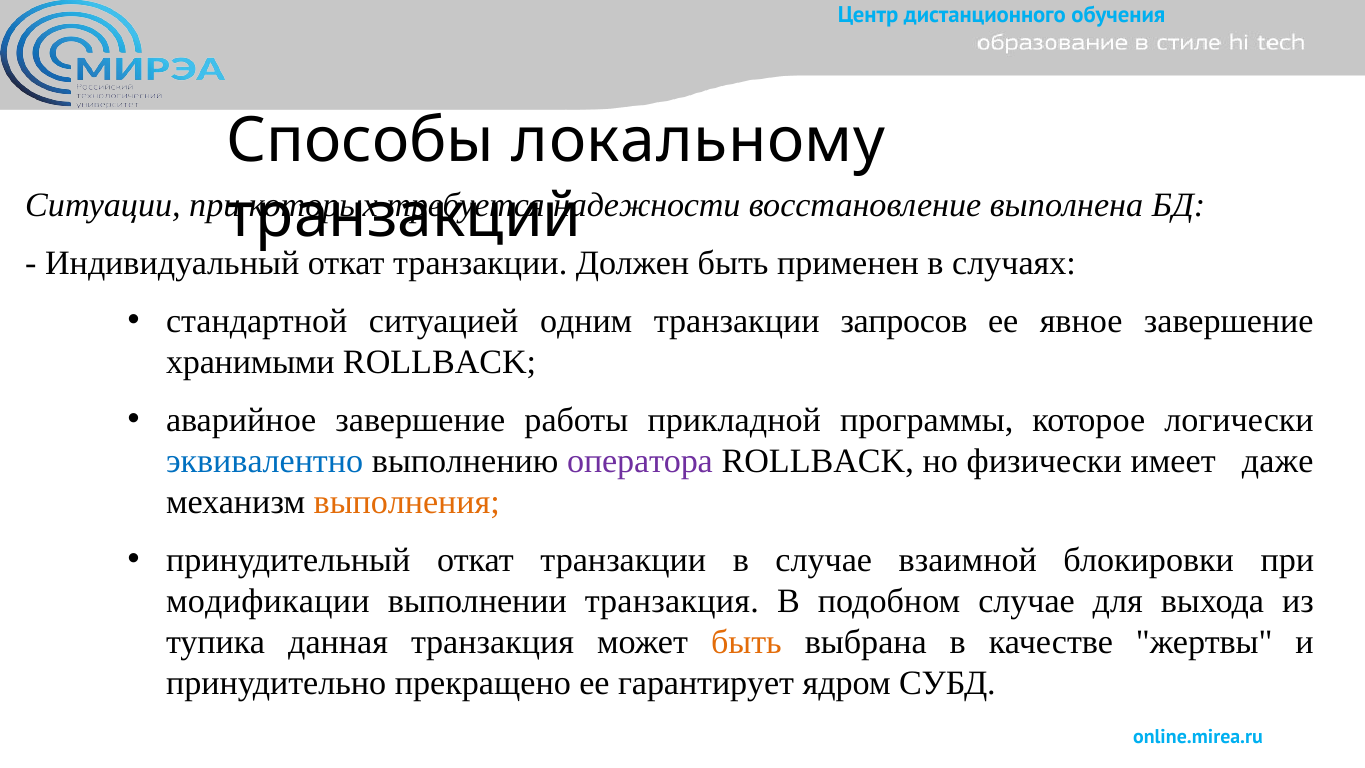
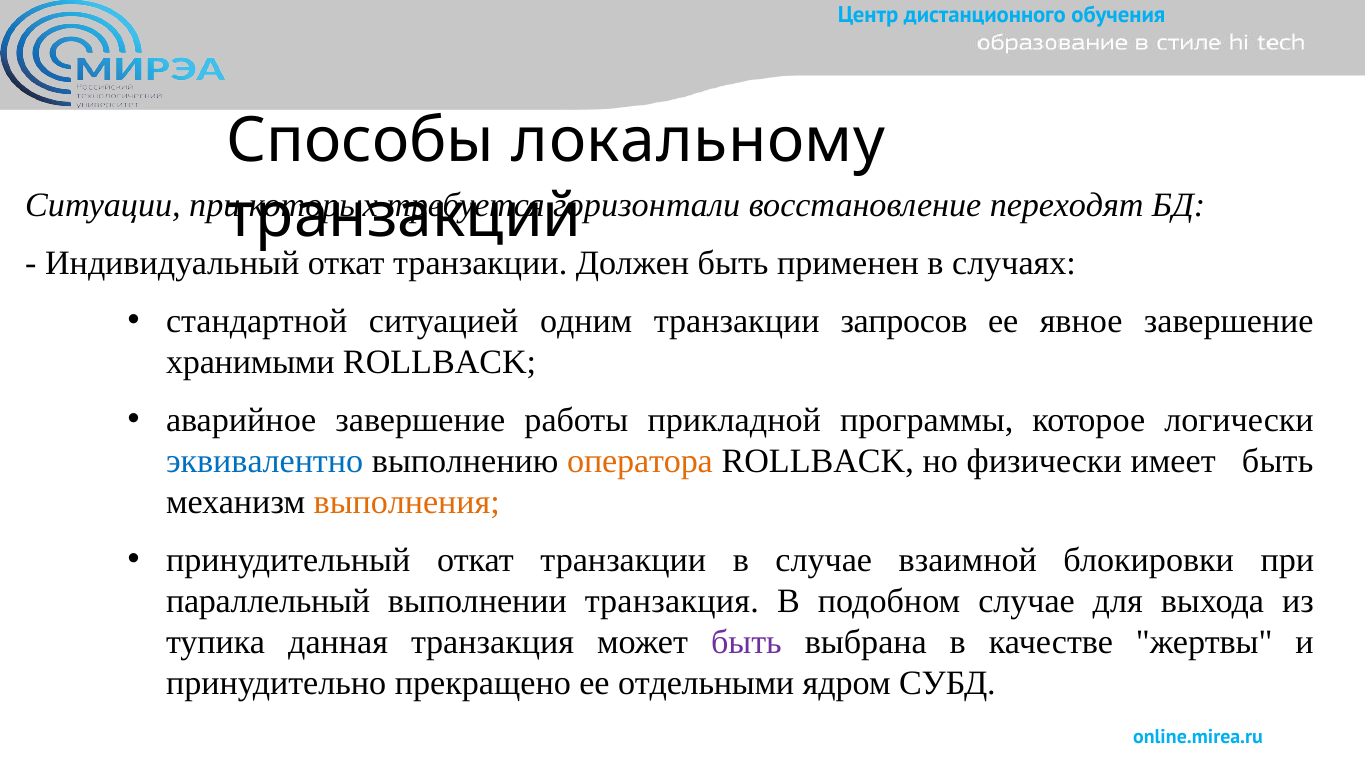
надежности: надежности -> горизонтали (647, 205)
выполнена: выполнена -> переходят (1067, 205)
оператора colour: purple -> orange (640, 461)
имеет даже: даже -> быть (1278, 461)
модификации: модификации -> параллельный (268, 601)
быть colour: orange -> purple (746, 642)
гарантирует: гарантирует -> отдельными (706, 683)
